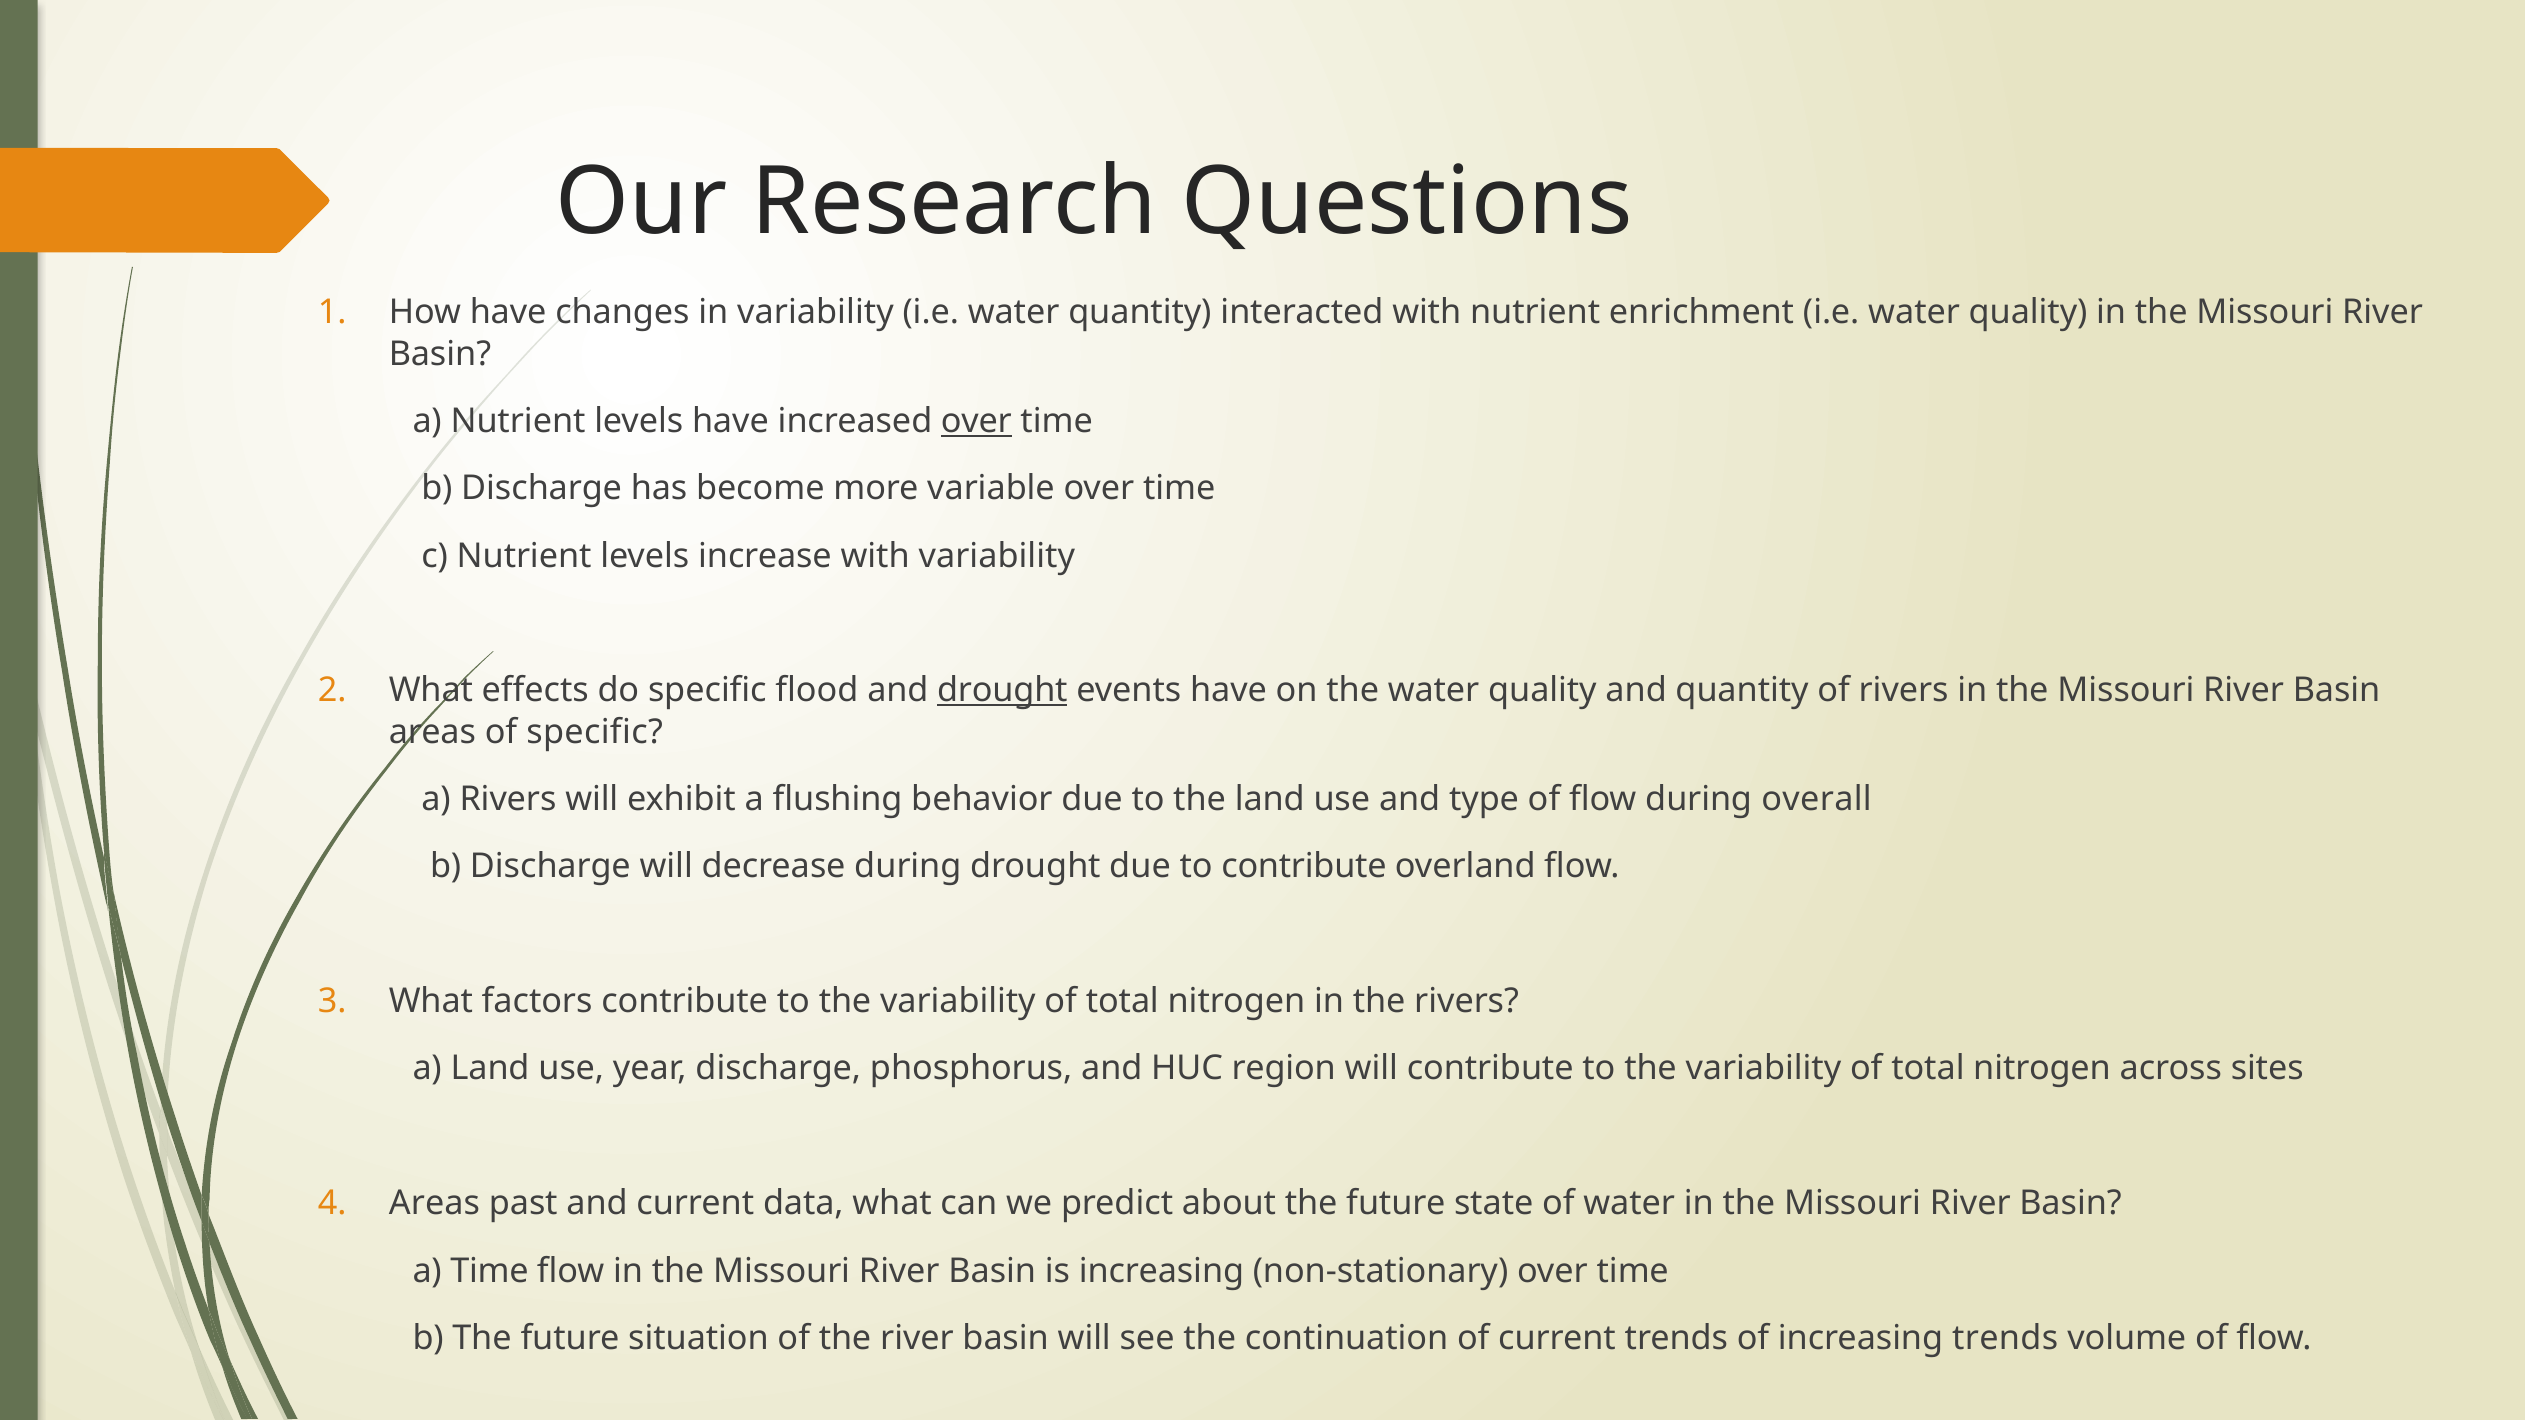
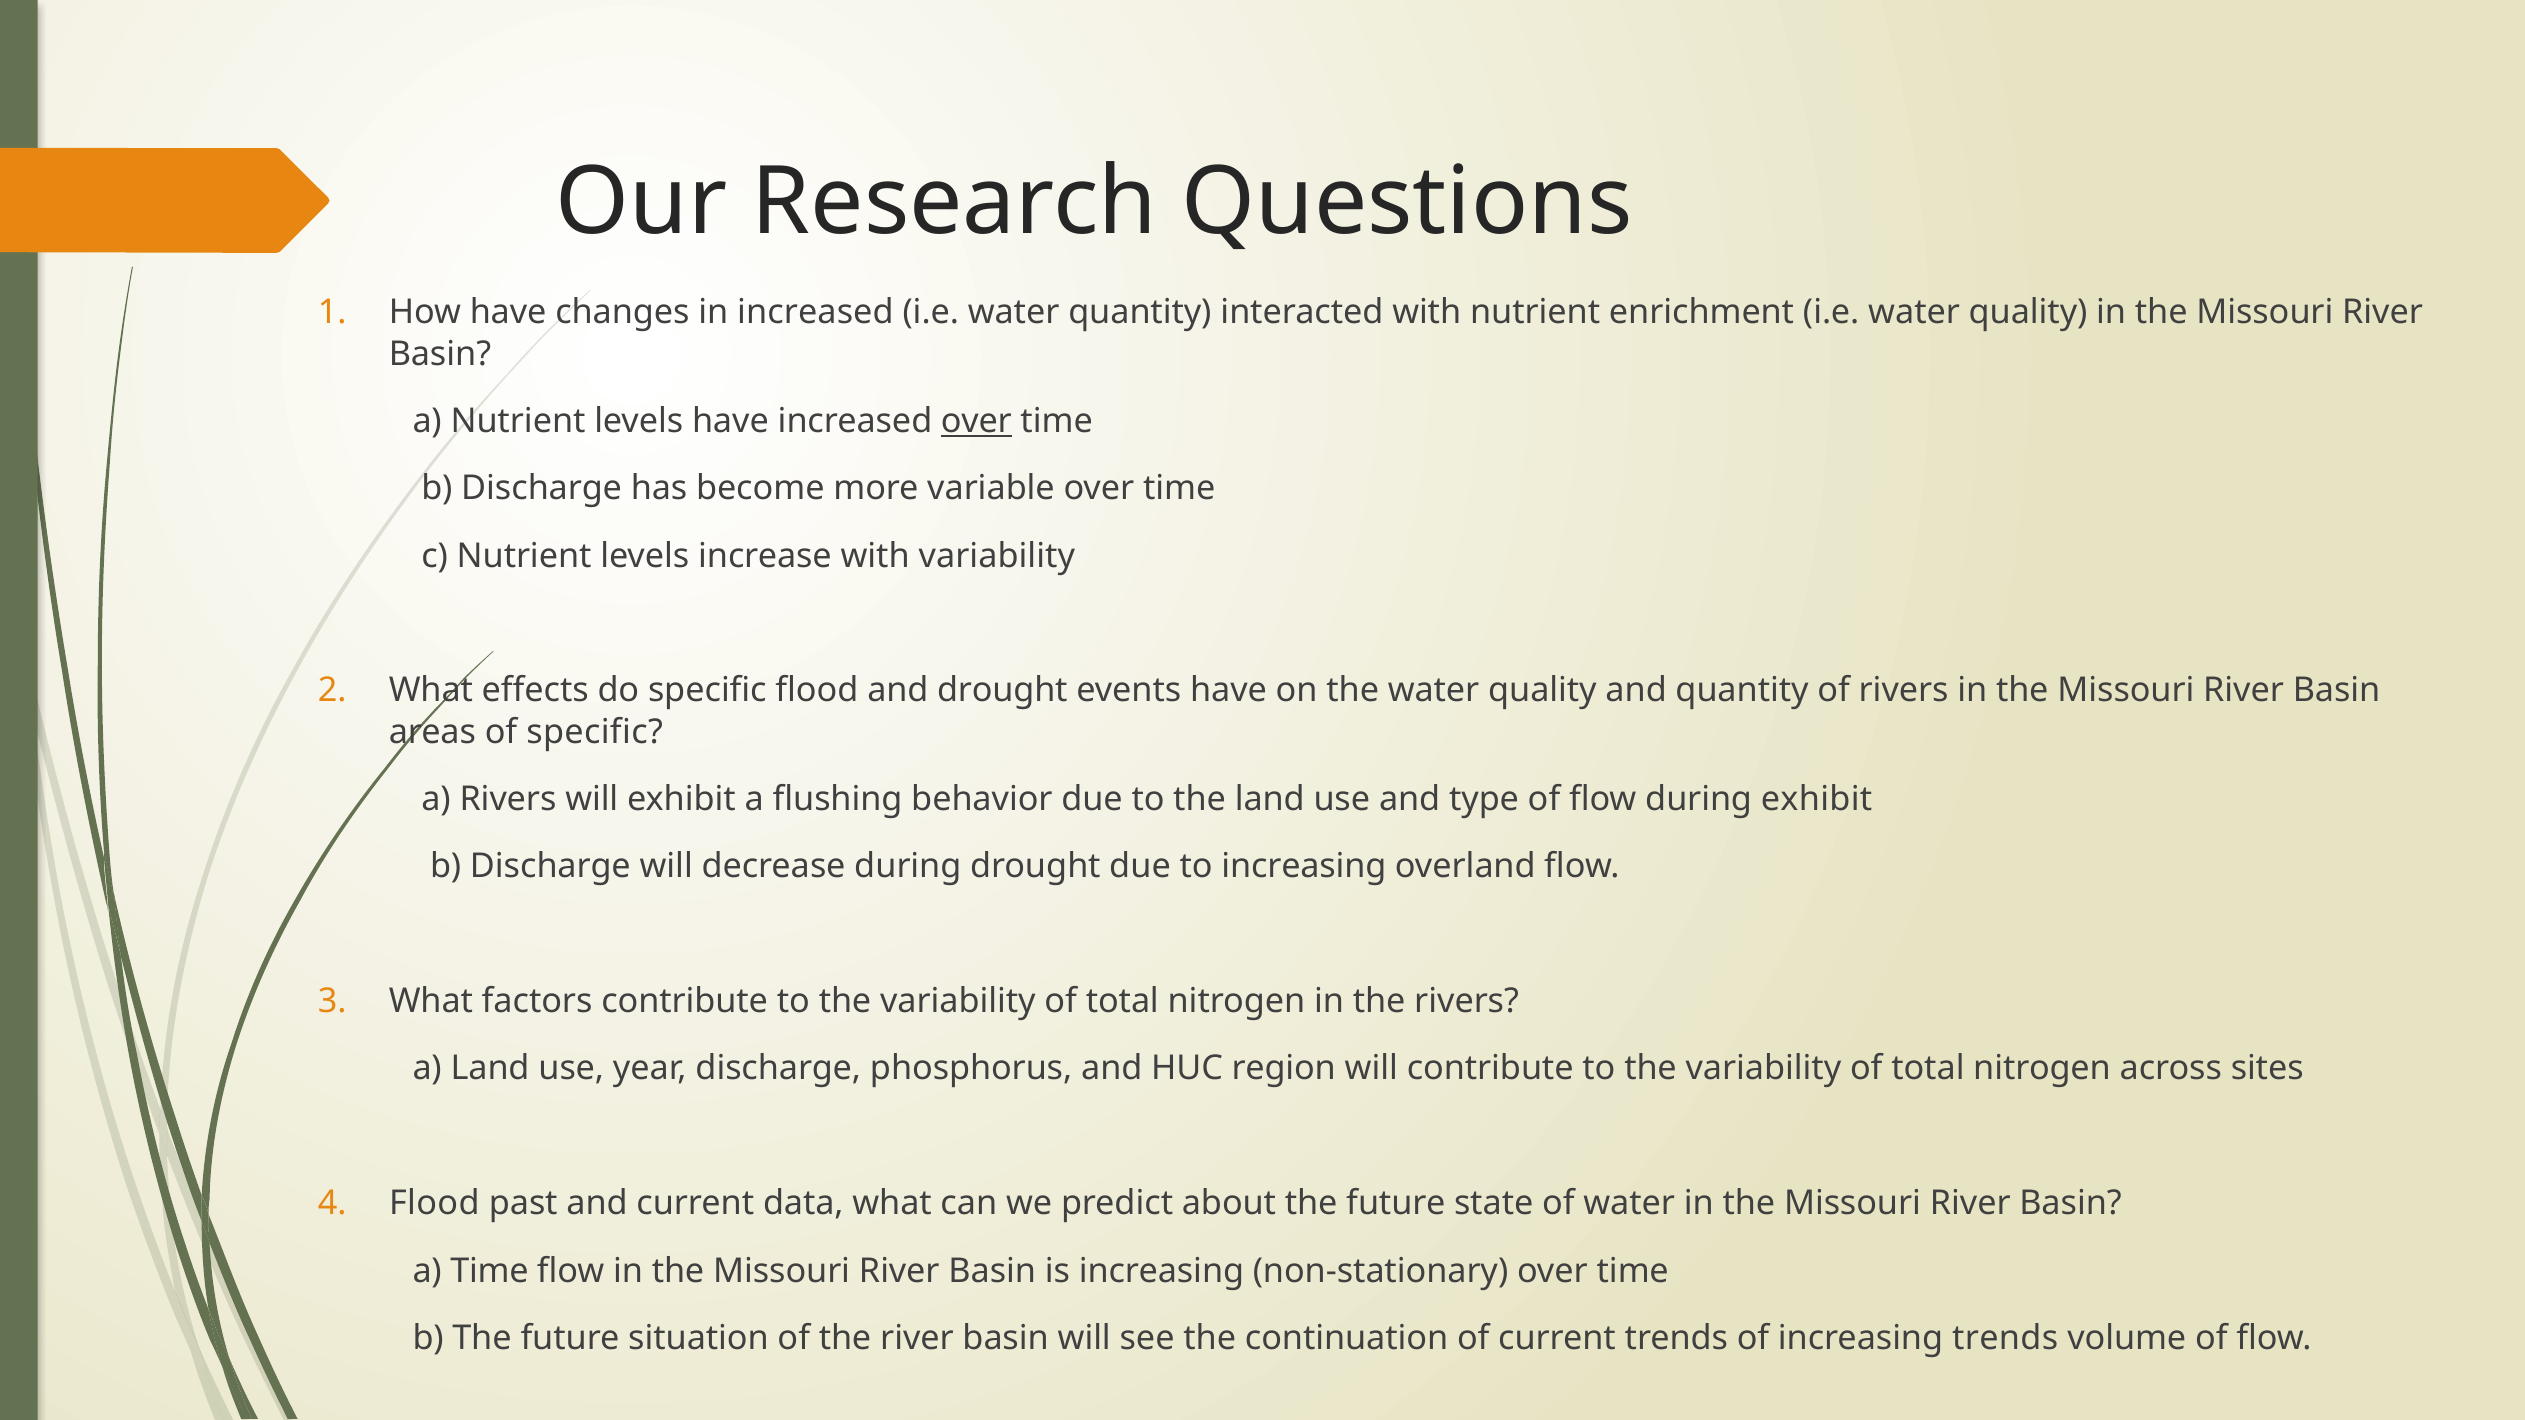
in variability: variability -> increased (815, 313)
drought underline: present -> none (1002, 691)
during overall: overall -> exhibit (1817, 799)
to contribute: contribute -> increasing (1304, 867)
Areas: Areas -> Flood (434, 1204)
